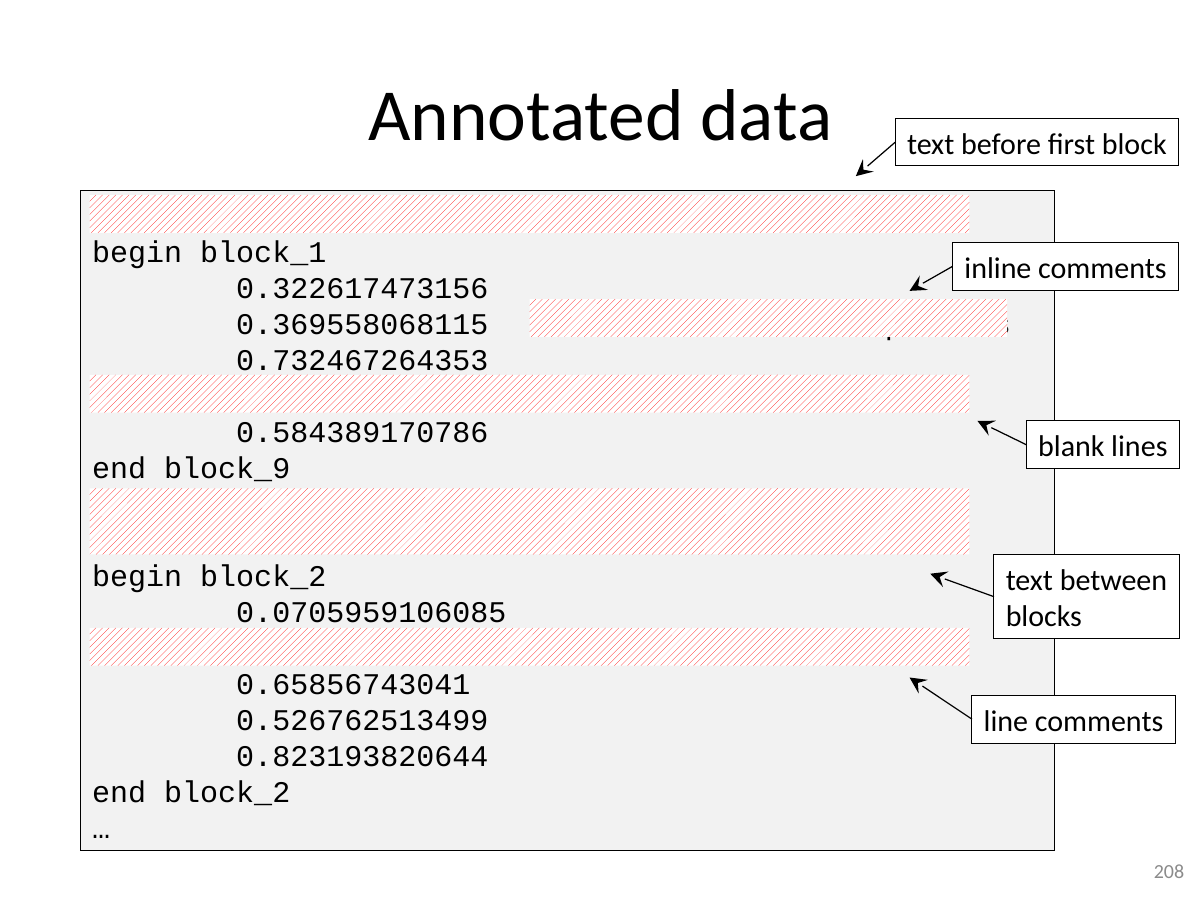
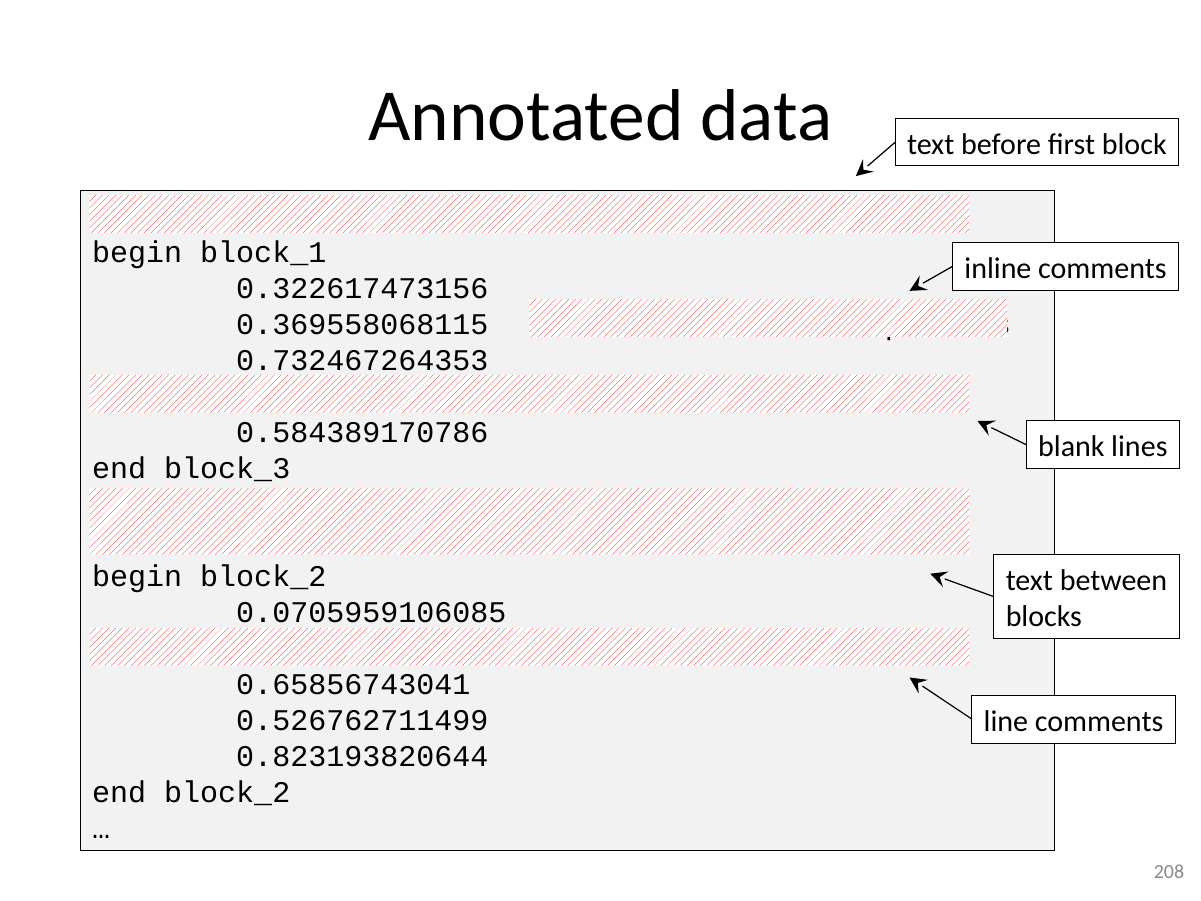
block_9: block_9 -> block_3 (227, 468)
0.526762513499: 0.526762513499 -> 0.526762711499 (362, 720)
